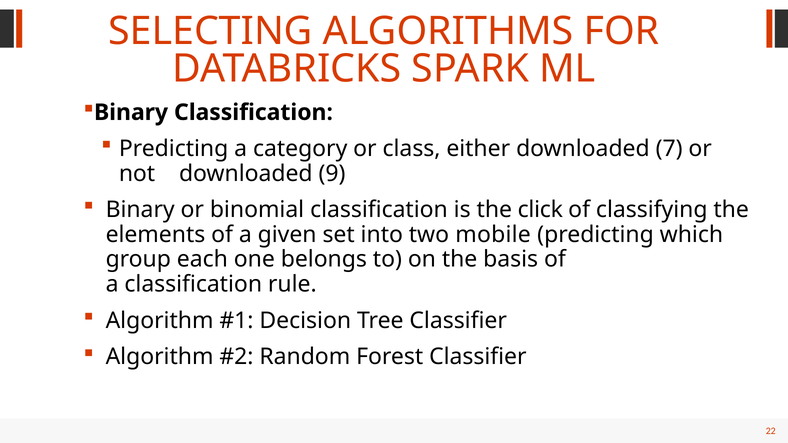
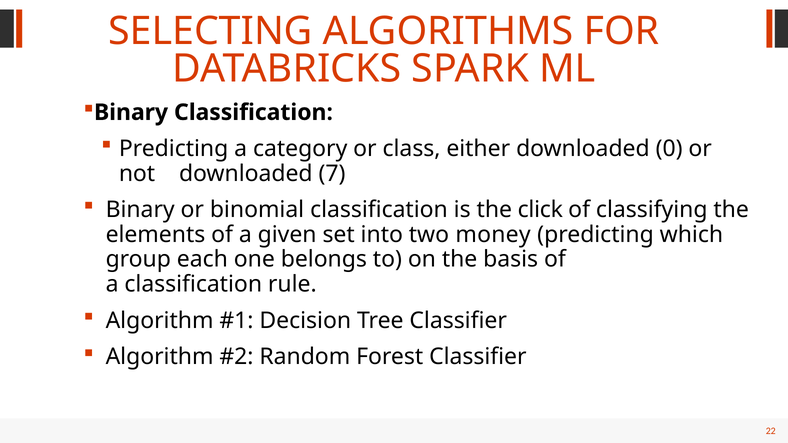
7: 7 -> 0 (669, 149)
9: 9 -> 7 (332, 174)
mobile: mobile -> money (493, 235)
